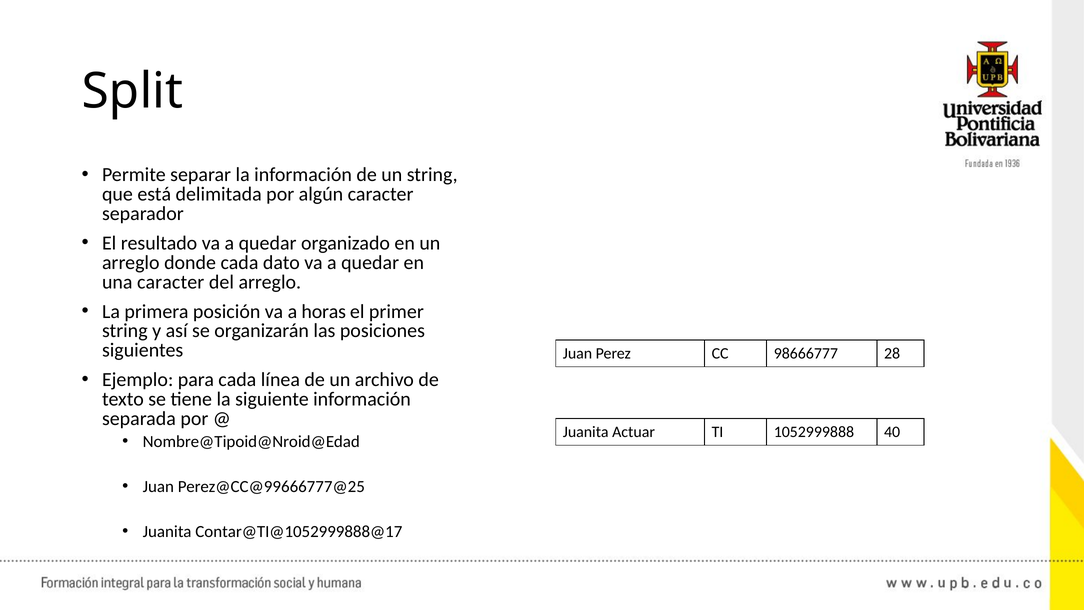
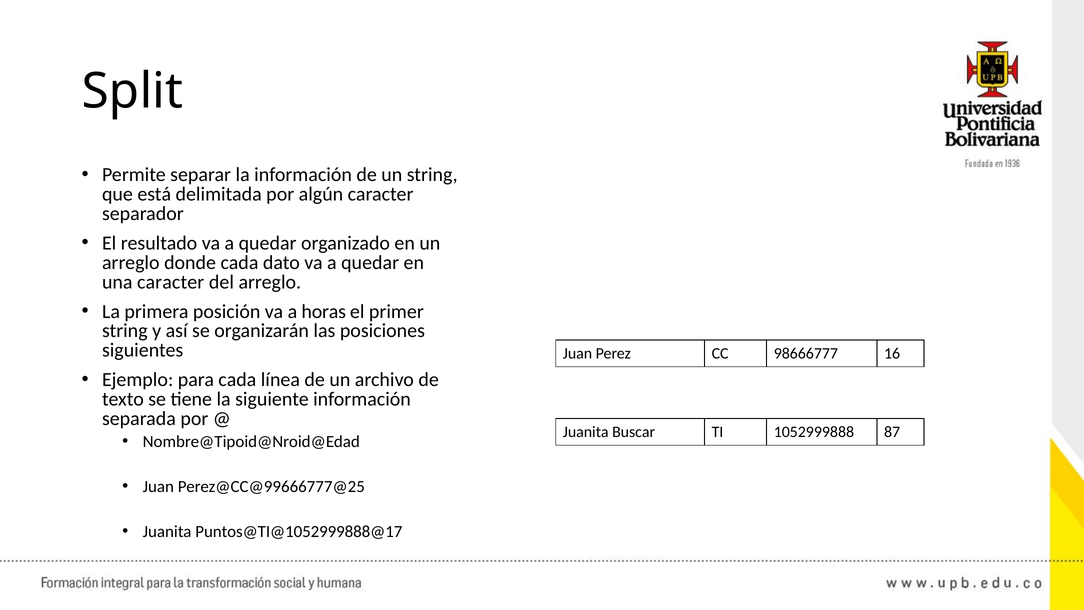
28: 28 -> 16 (892, 353)
Actuar: Actuar -> Buscar (634, 432)
40: 40 -> 87 (892, 432)
Contar@TI@1052999888@17: Contar@TI@1052999888@17 -> Puntos@TI@1052999888@17 (299, 531)
